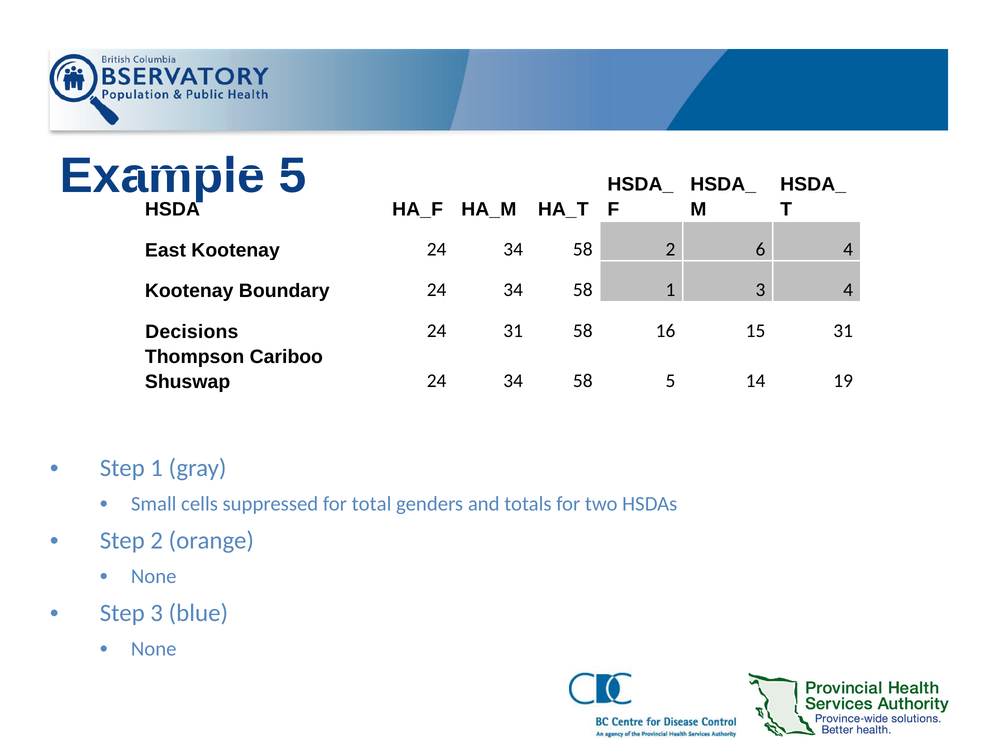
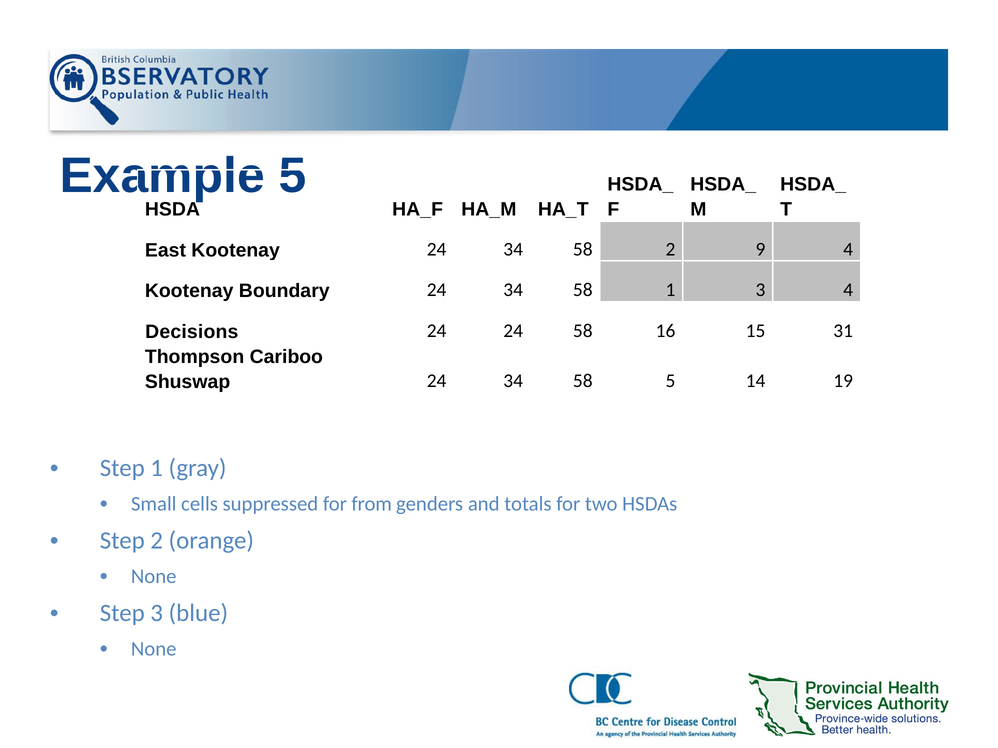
6: 6 -> 9 (760, 249)
24 31: 31 -> 24 (513, 331)
total: total -> from (372, 504)
